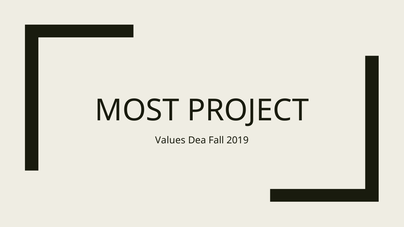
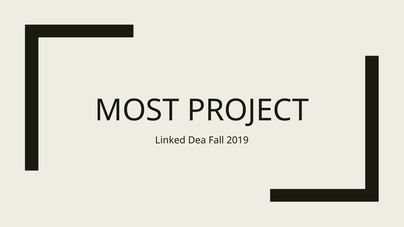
Values: Values -> Linked (170, 140)
